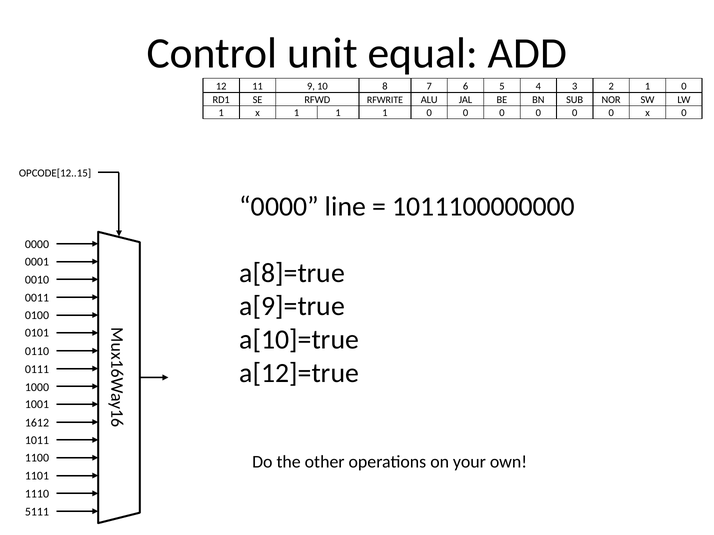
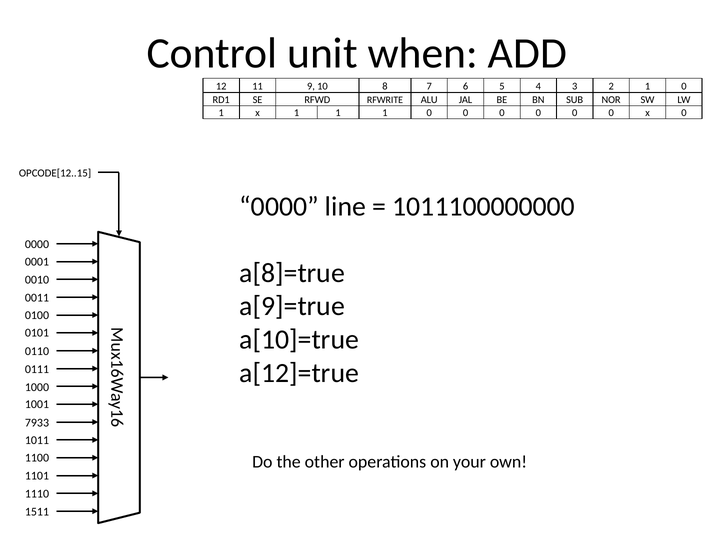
equal: equal -> when (423, 53)
1612: 1612 -> 7933 (37, 423)
5111: 5111 -> 1511 (37, 512)
